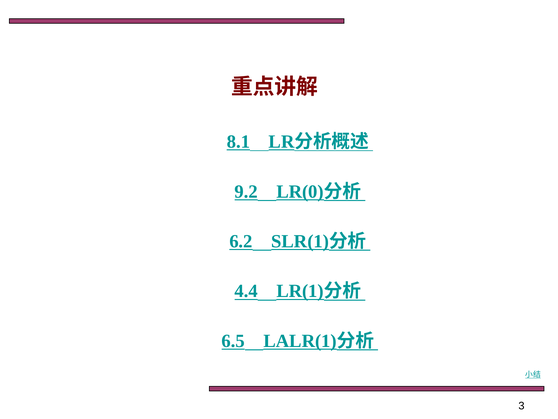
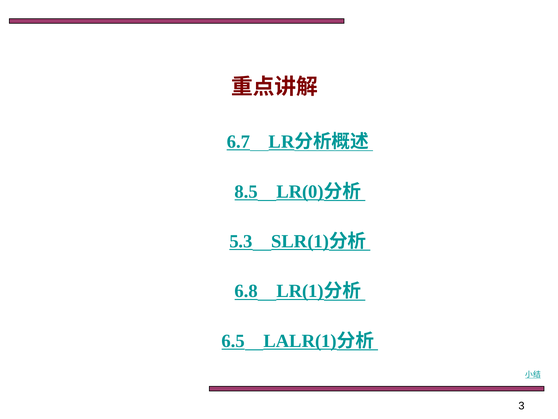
8.1: 8.1 -> 6.7 (238, 142)
9.2: 9.2 -> 8.5 (246, 191)
6.2: 6.2 -> 5.3 (241, 241)
4.4: 4.4 -> 6.8 (246, 291)
